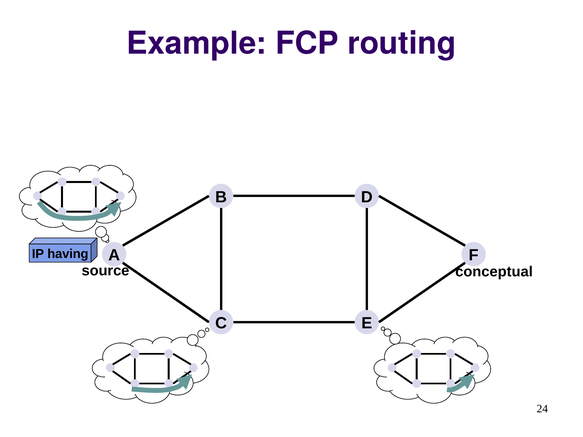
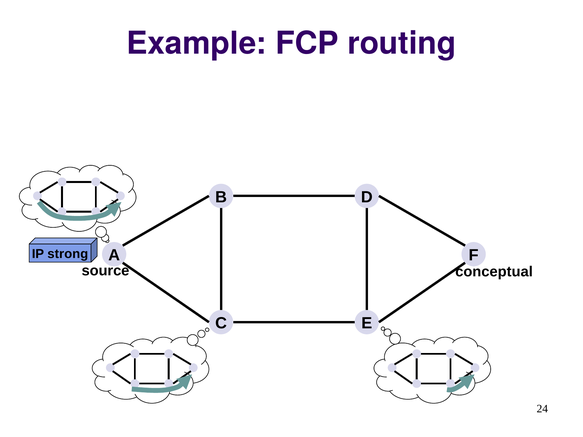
having: having -> strong (68, 254)
